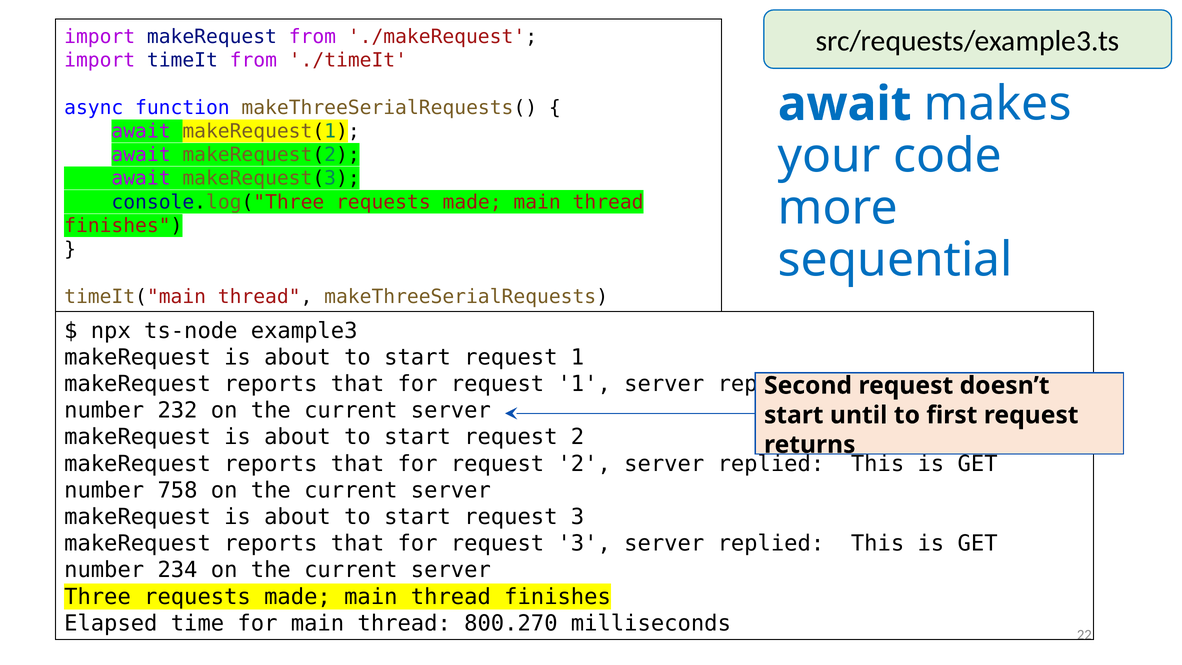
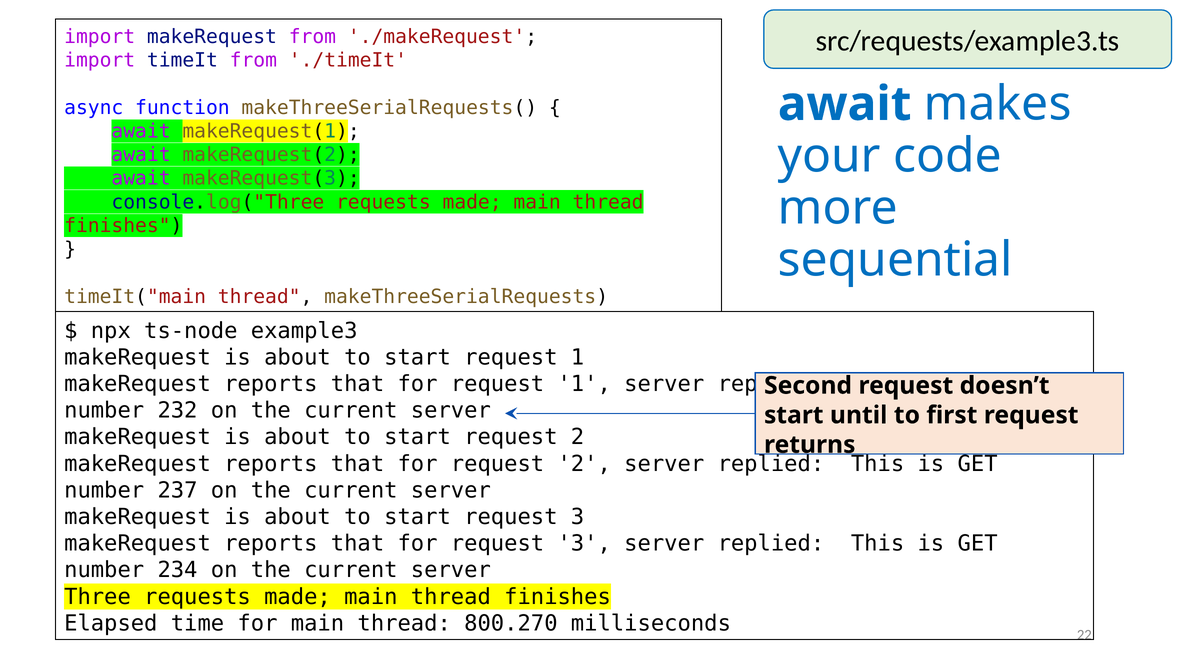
758: 758 -> 237 (178, 490)
